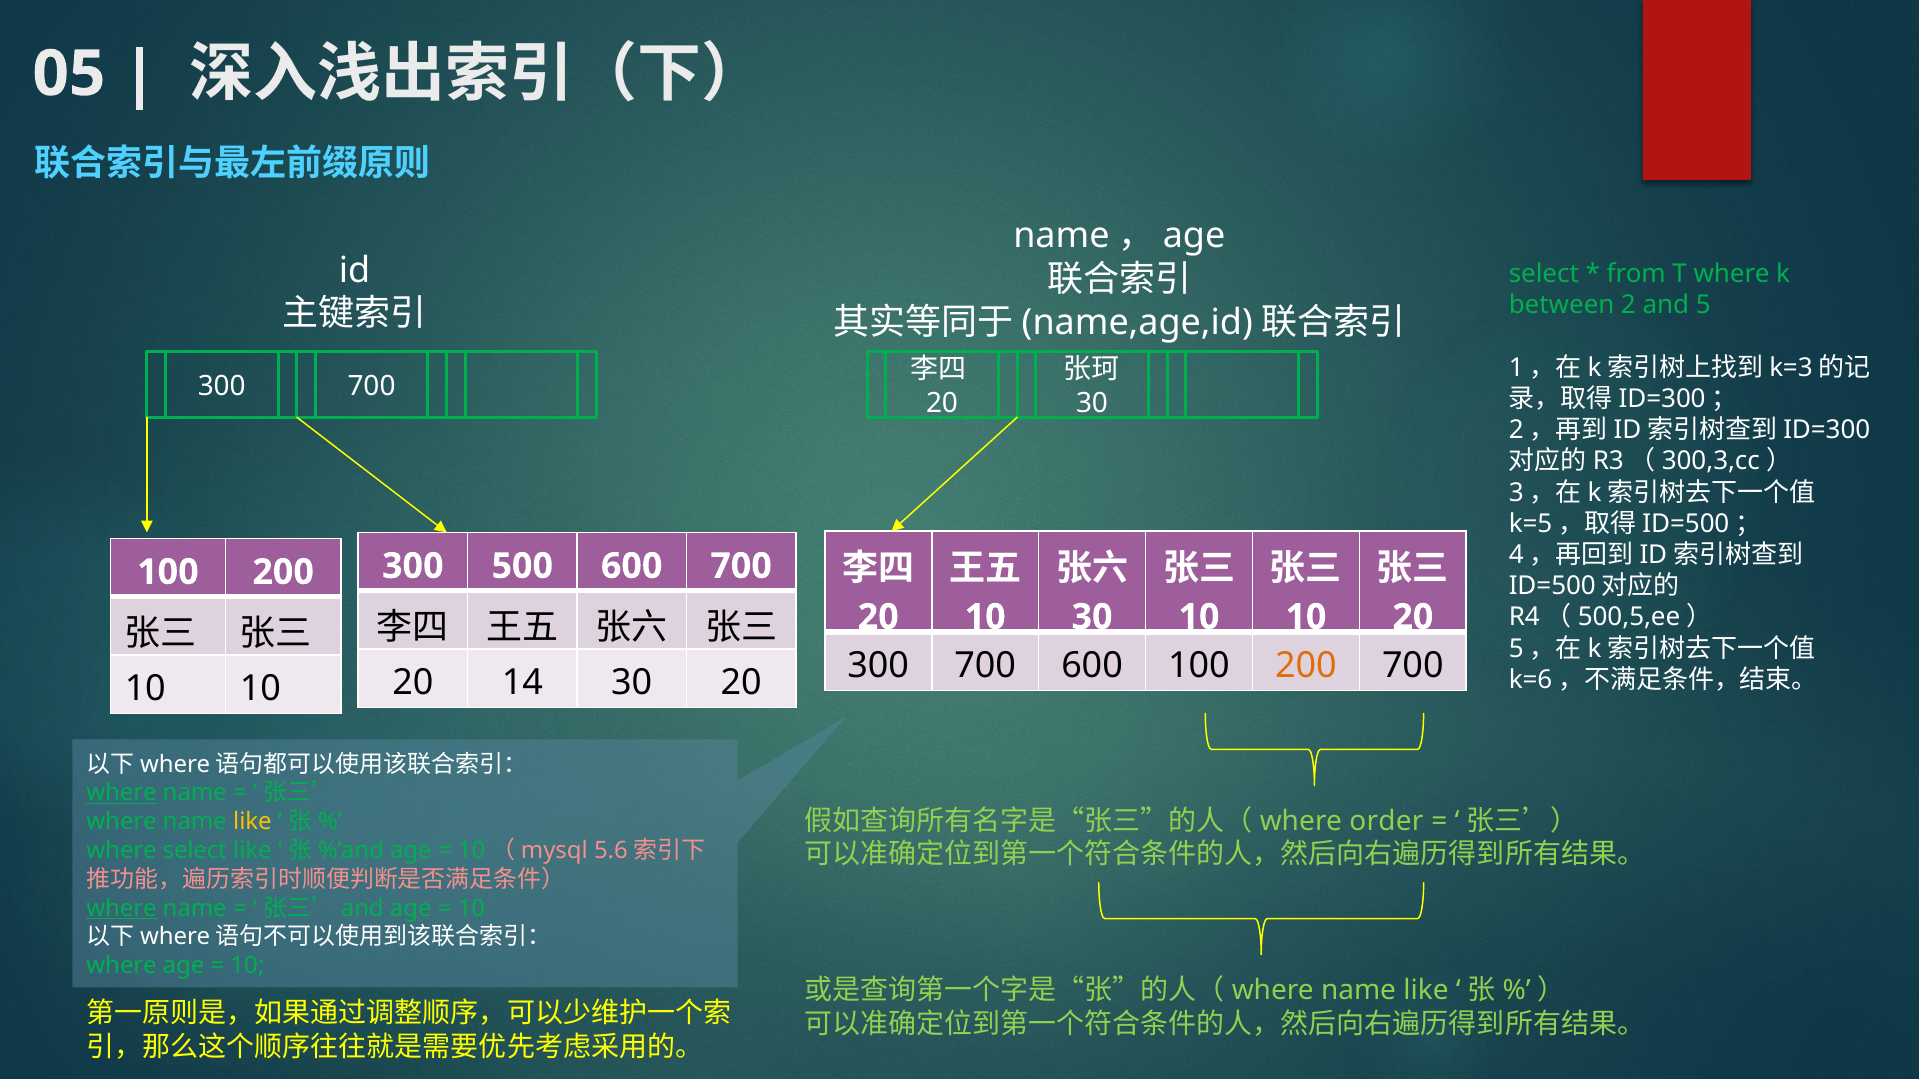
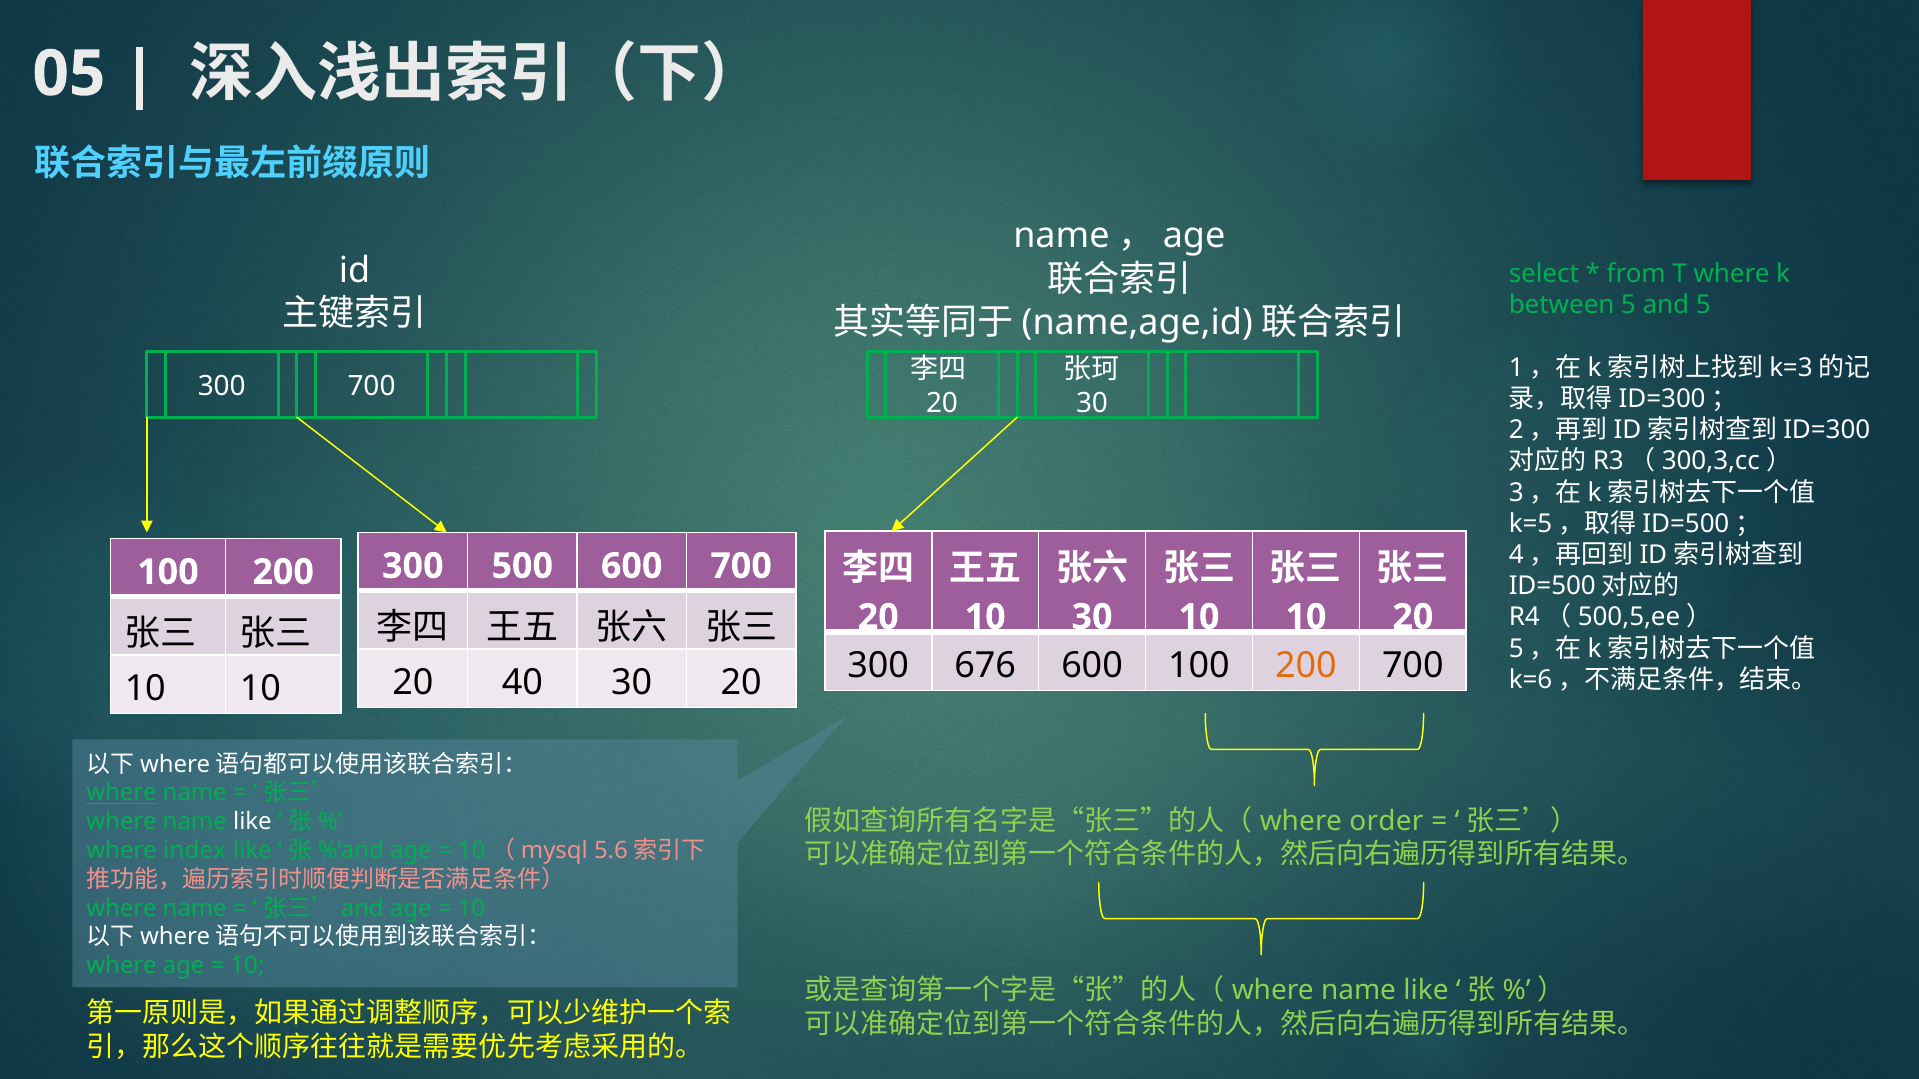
between 2: 2 -> 5 (1628, 305)
700: 700 -> 676 (985, 666)
14: 14 -> 40 (522, 683)
like colour: yellow -> white (252, 822)
where select: select -> index (195, 851)
where underline: present -> none (122, 908)
